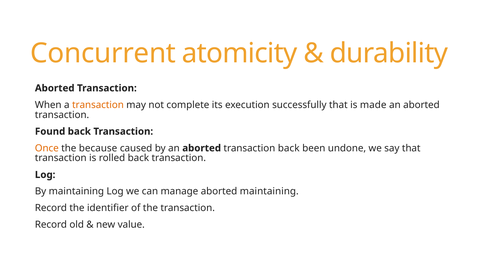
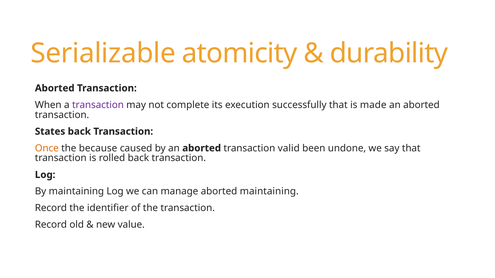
Concurrent: Concurrent -> Serializable (103, 53)
transaction colour: orange -> purple (98, 105)
Found: Found -> States (50, 132)
transaction back: back -> valid (289, 148)
